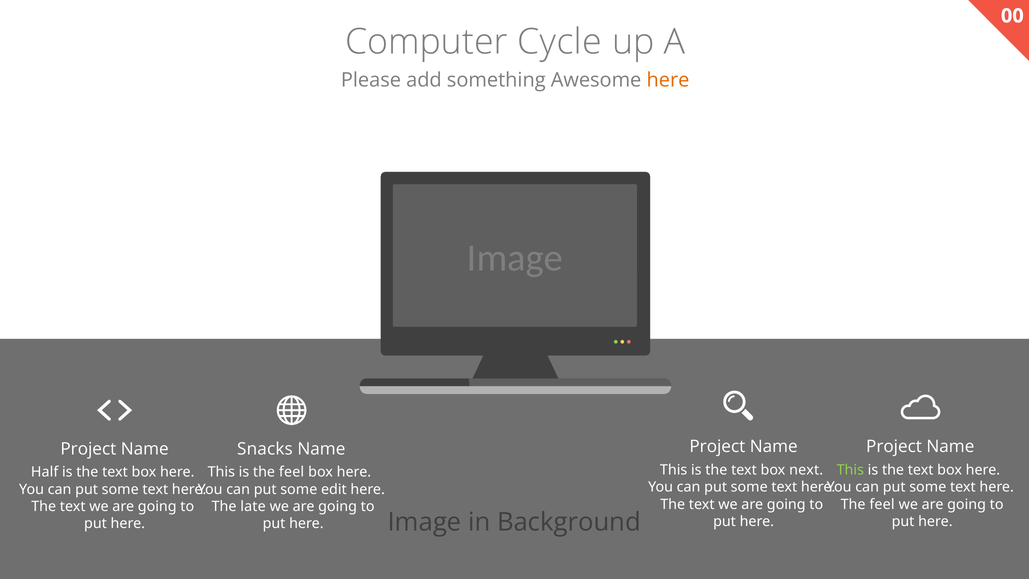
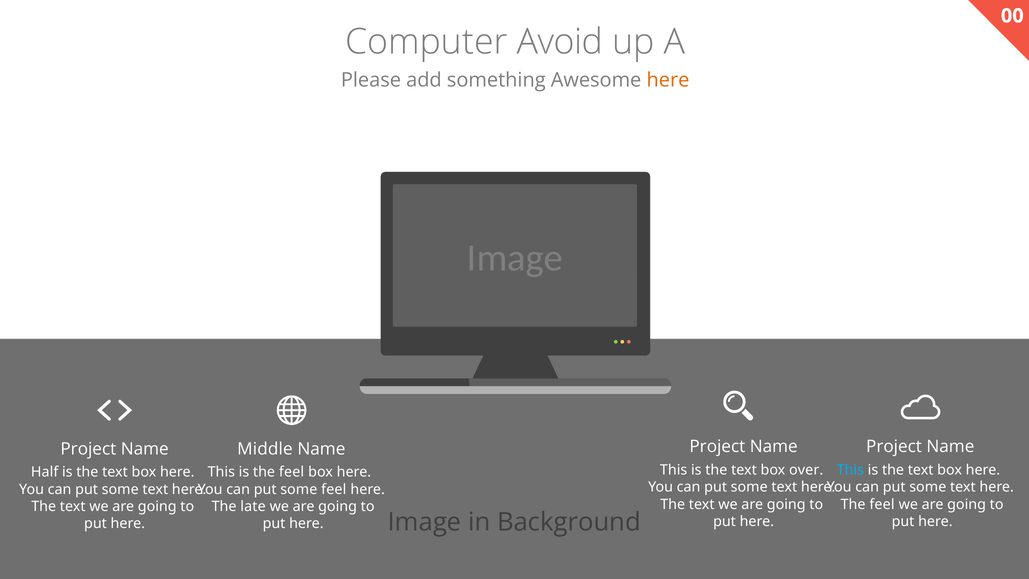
Cycle: Cycle -> Avoid (560, 42)
Snacks: Snacks -> Middle (265, 449)
next: next -> over (806, 470)
This colour: light green -> light blue (850, 470)
some edit: edit -> feel (334, 489)
